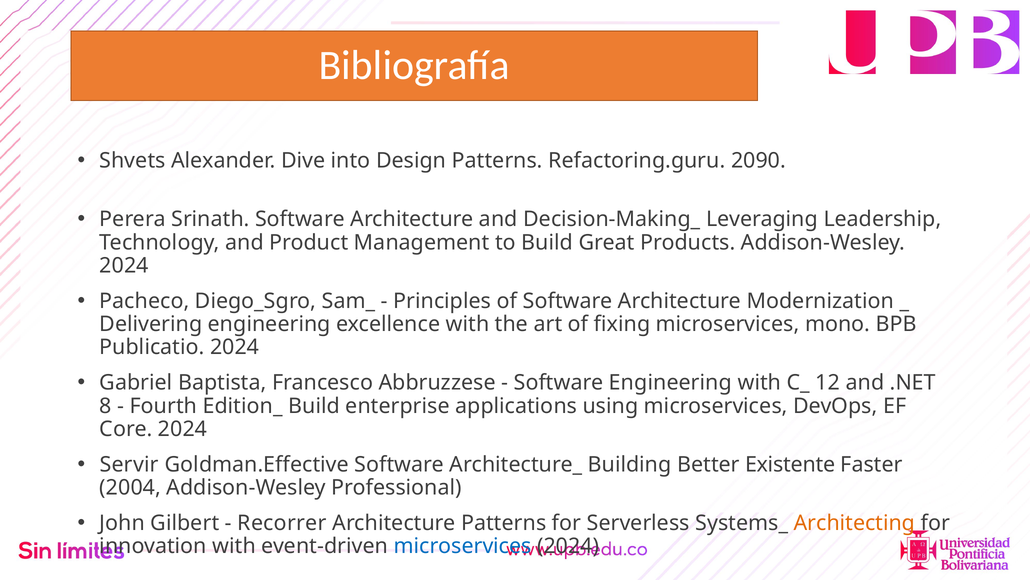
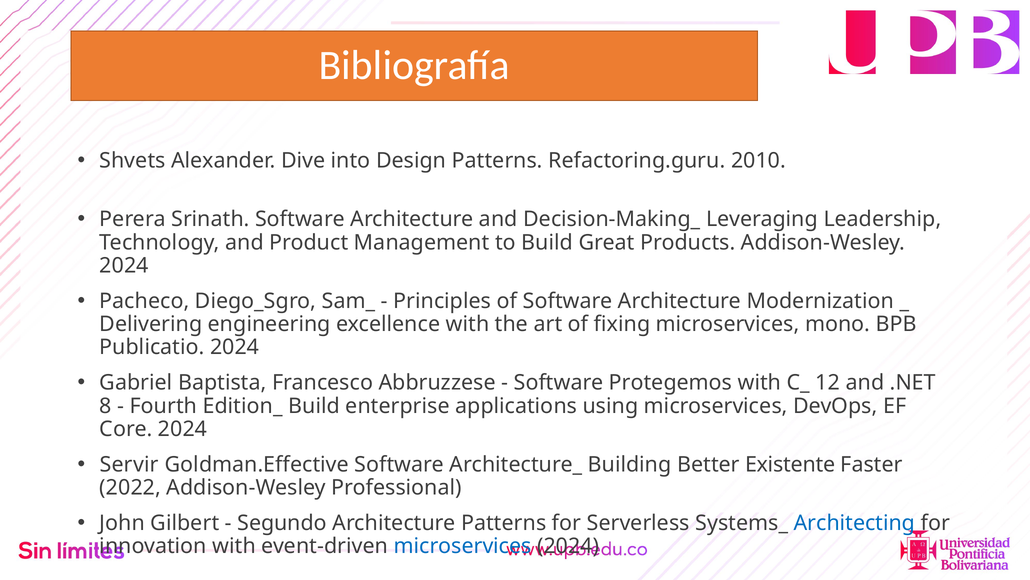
2090: 2090 -> 2010 (758, 160)
Software Engineering: Engineering -> Protegemos (671, 382)
2004: 2004 -> 2022 (130, 487)
Recorrer: Recorrer -> Segundo (282, 523)
Architecting colour: orange -> blue (854, 523)
